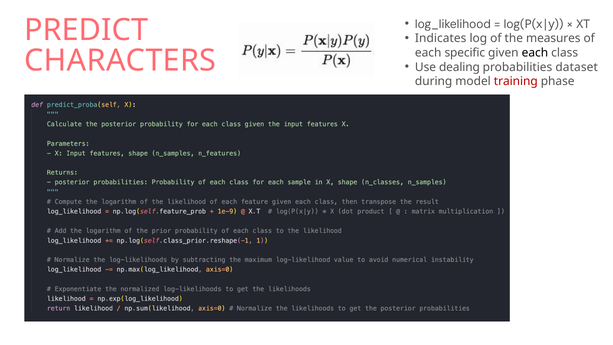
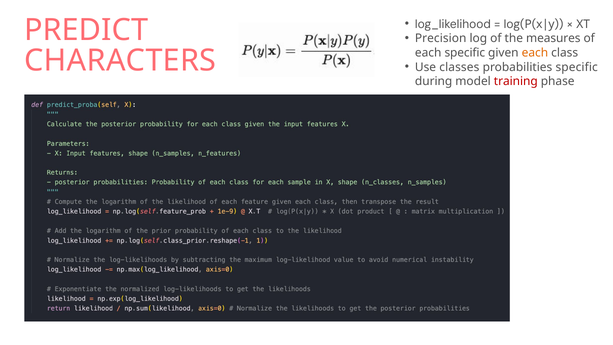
Indicates: Indicates -> Precision (441, 38)
each colour: black -> orange (535, 53)
dealing: dealing -> classes (459, 67)
probabilities dataset: dataset -> specific (577, 67)
